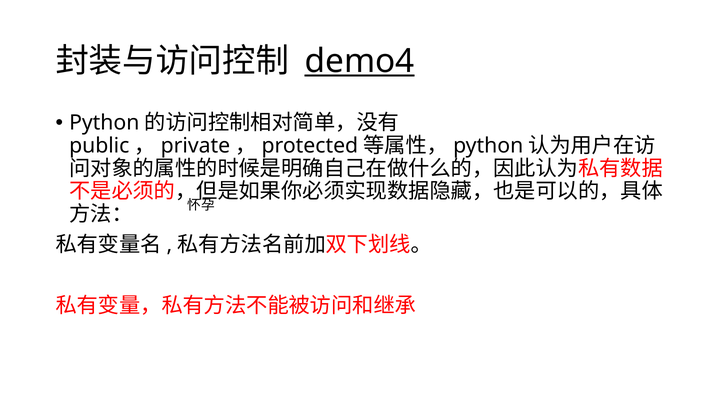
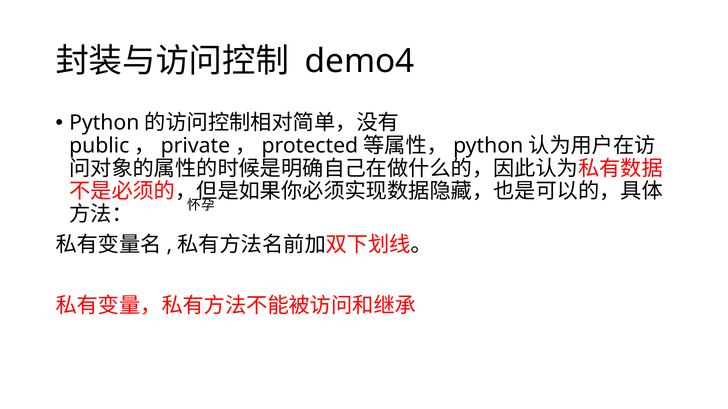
demo4 underline: present -> none (360, 61)
